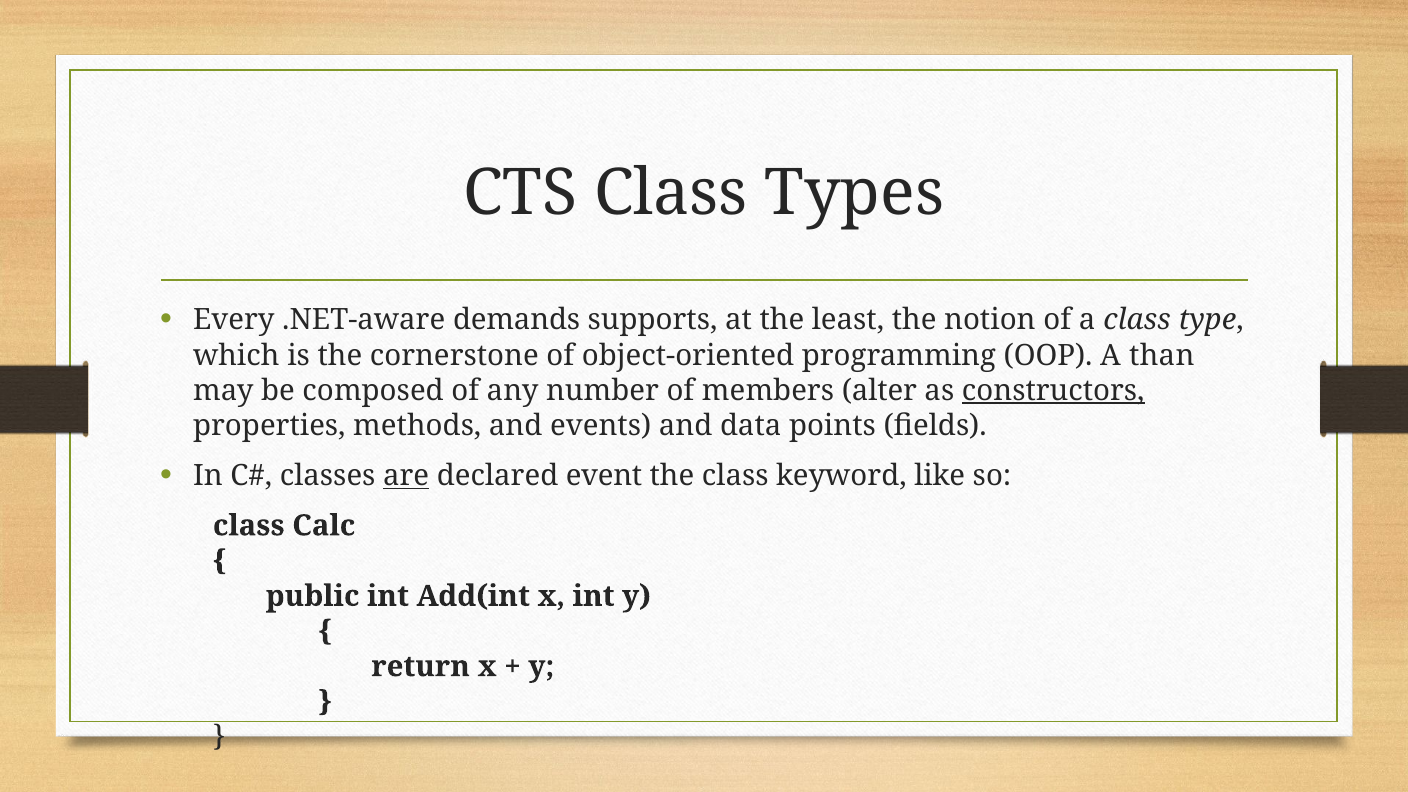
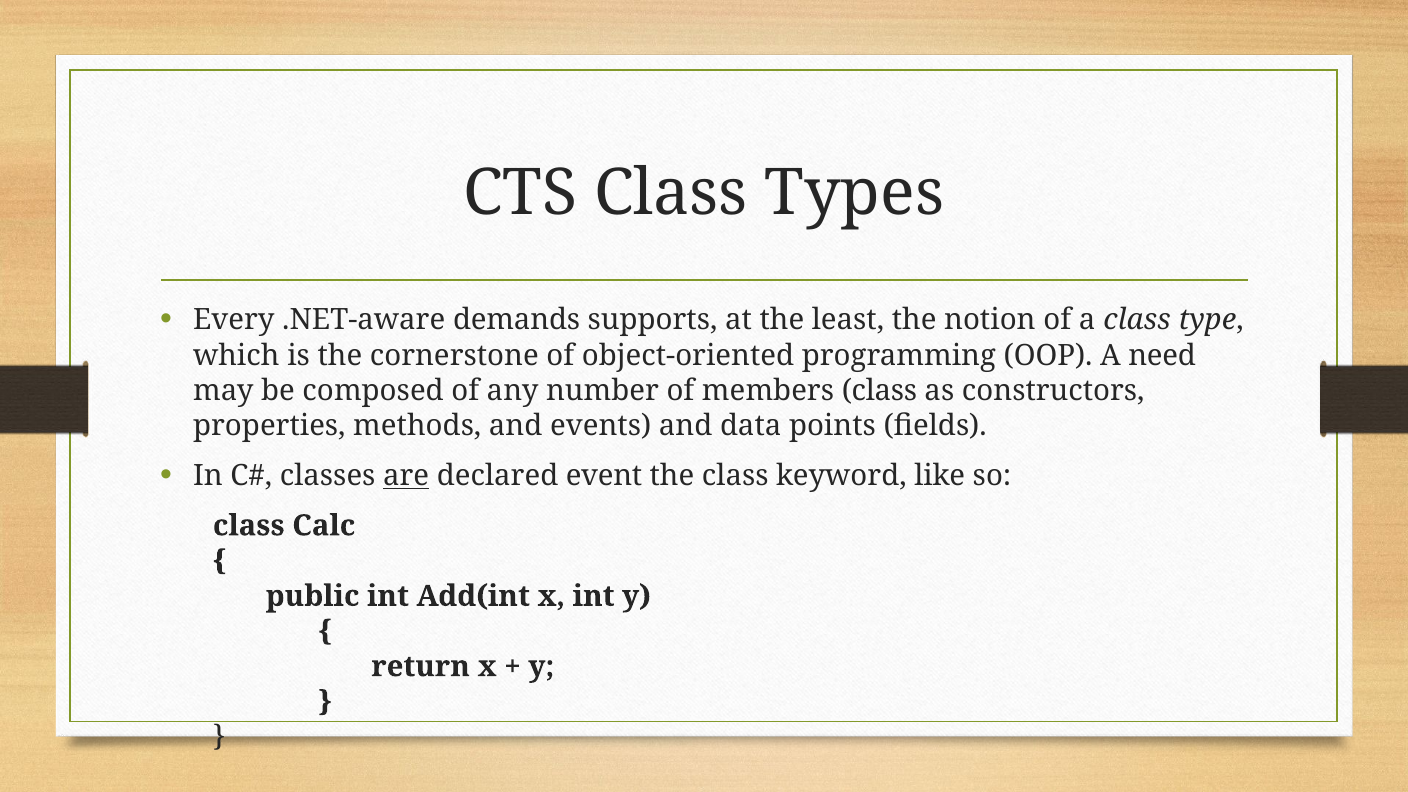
than: than -> need (1162, 355)
members alter: alter -> class (879, 391)
constructors underline: present -> none (1053, 391)
